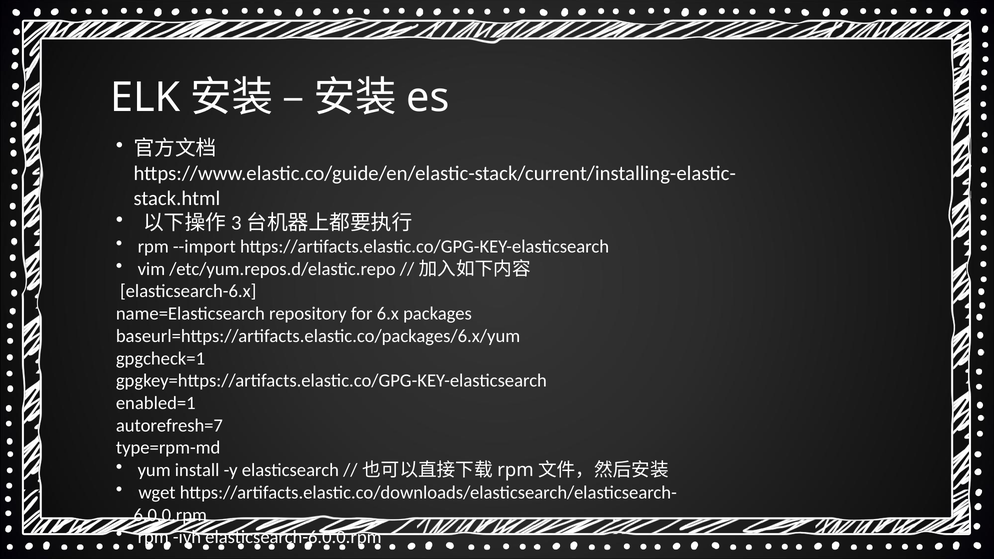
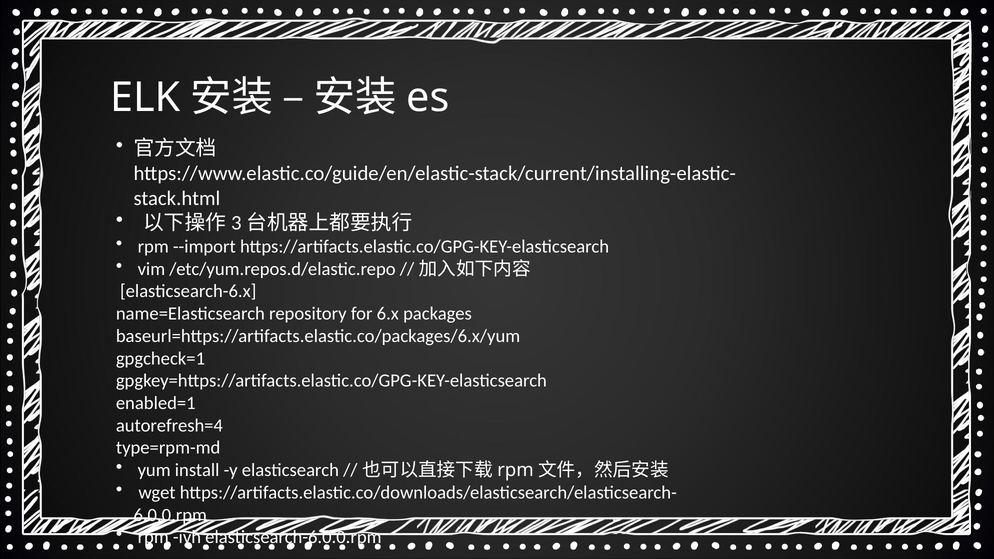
autorefresh=7: autorefresh=7 -> autorefresh=4 (169, 426)
